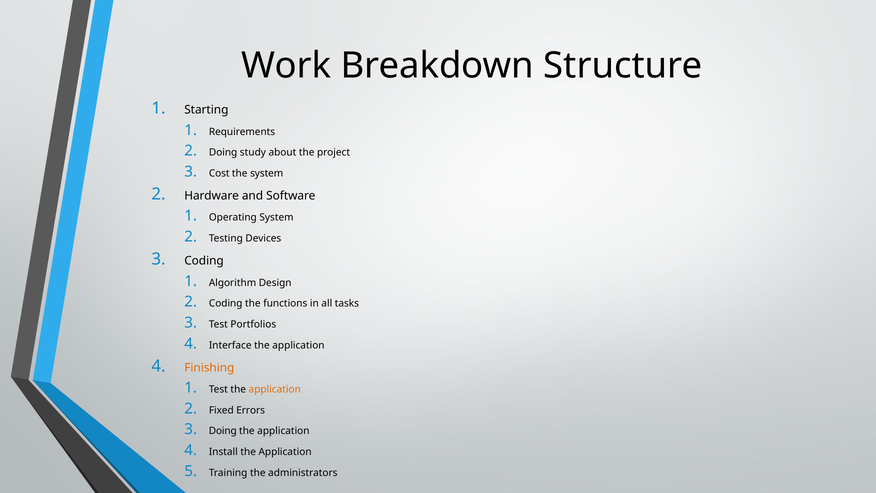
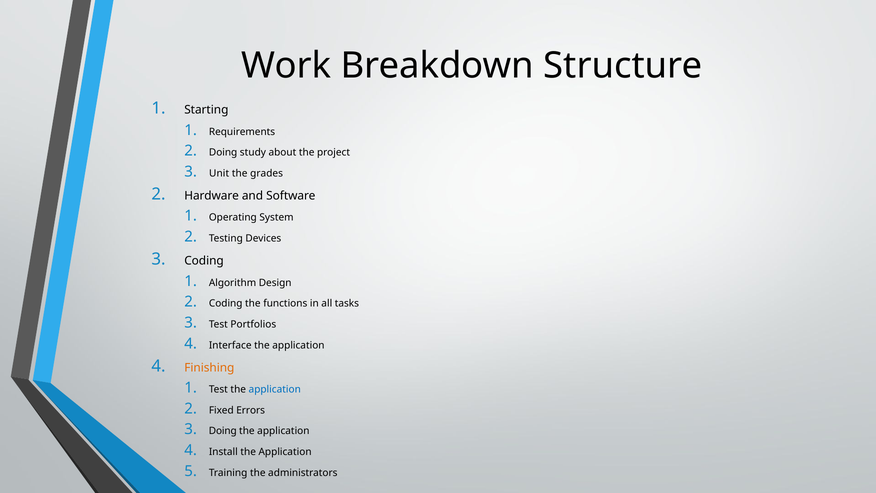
Cost: Cost -> Unit (219, 173)
the system: system -> grades (267, 173)
application colour: orange -> blue (275, 389)
